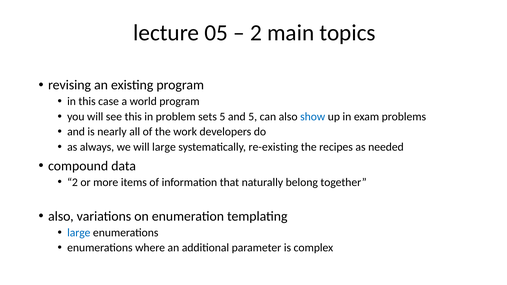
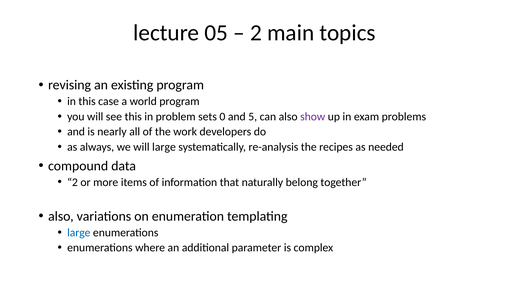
sets 5: 5 -> 0 (222, 117)
show colour: blue -> purple (313, 117)
re-existing: re-existing -> re-analysis (273, 147)
